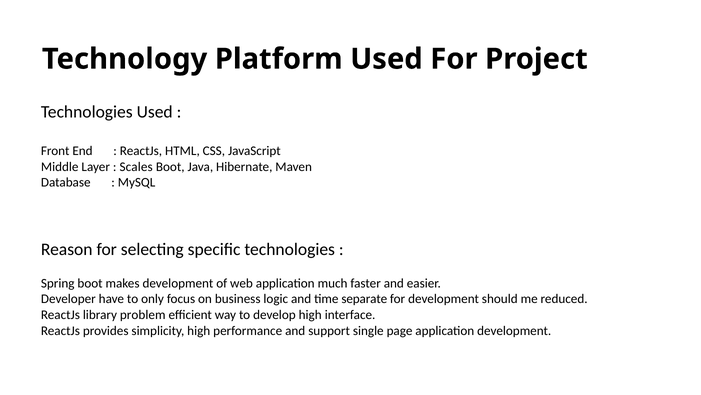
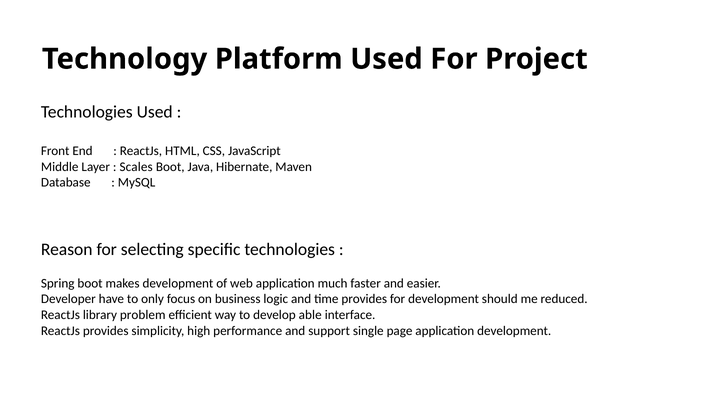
time separate: separate -> provides (364, 299)
develop high: high -> able (310, 314)
